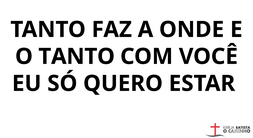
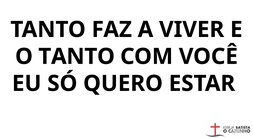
ONDE: ONDE -> VIVER (192, 29)
